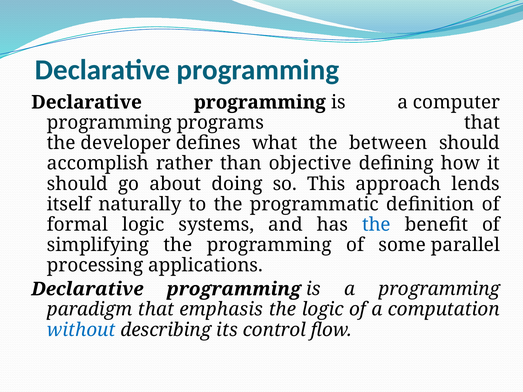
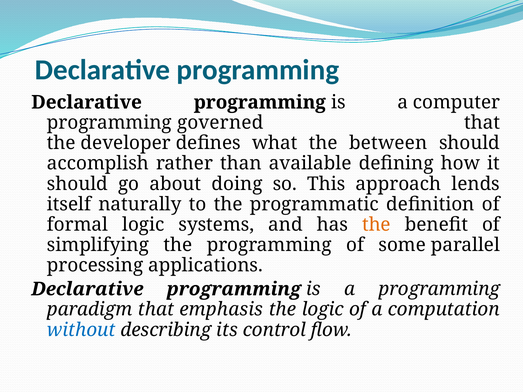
programs: programs -> governed (220, 123)
objective: objective -> available (310, 164)
the colour: blue -> orange (376, 225)
